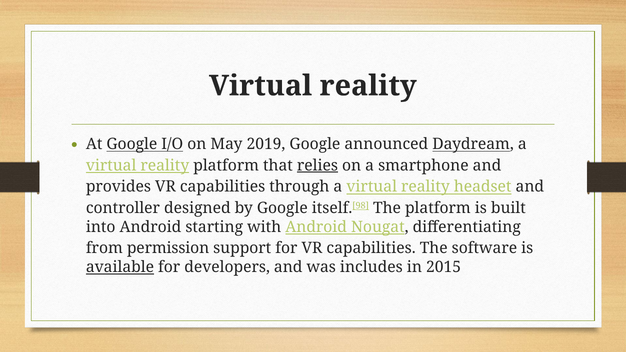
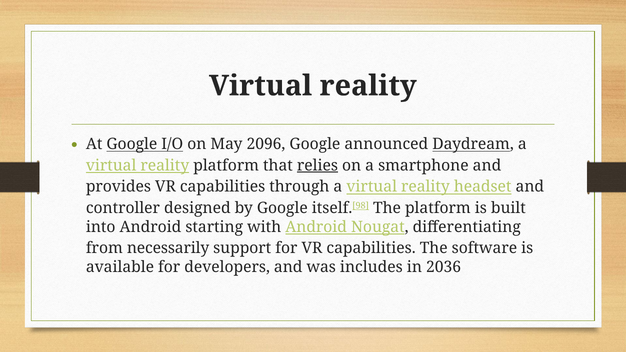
2019: 2019 -> 2096 (266, 144)
permission: permission -> necessarily (168, 248)
available underline: present -> none (120, 267)
2015: 2015 -> 2036 (444, 267)
